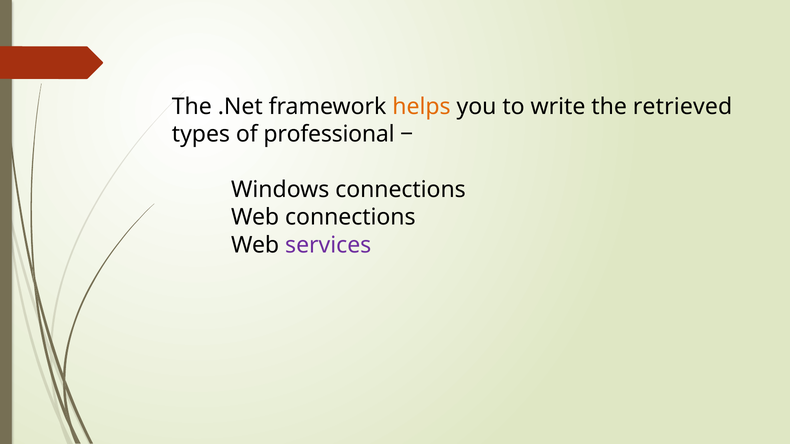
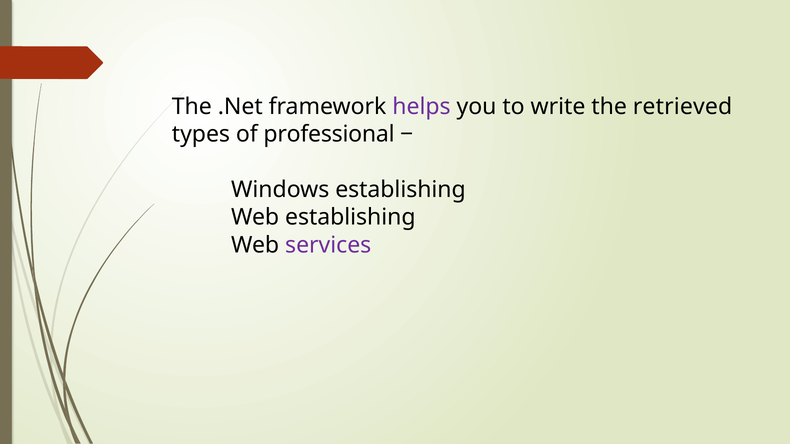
helps colour: orange -> purple (421, 107)
Windows connections: connections -> establishing (401, 190)
Web connections: connections -> establishing (350, 217)
